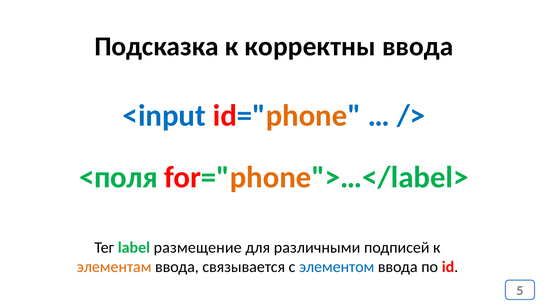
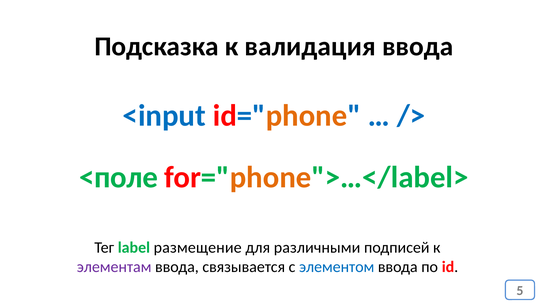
корректны: корректны -> валидация (310, 47)
<поля: <поля -> <поле (118, 177)
элементам colour: orange -> purple (114, 267)
